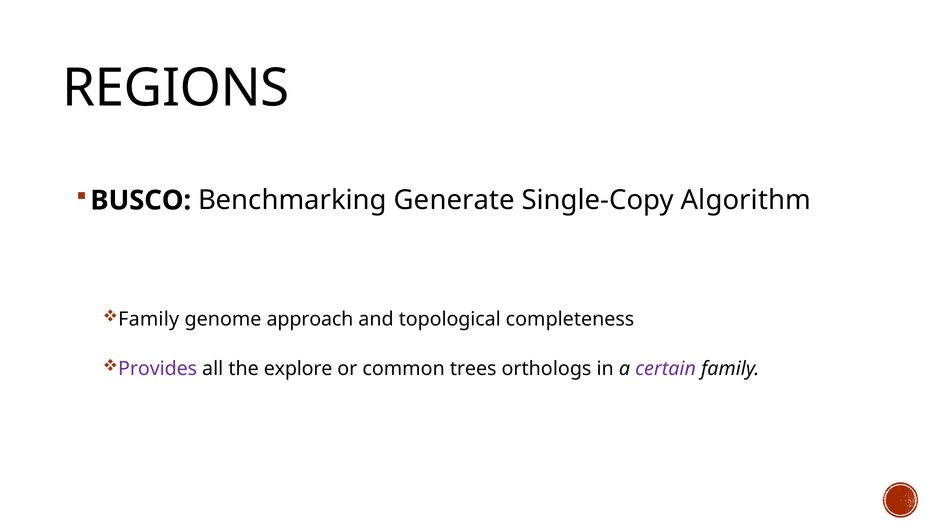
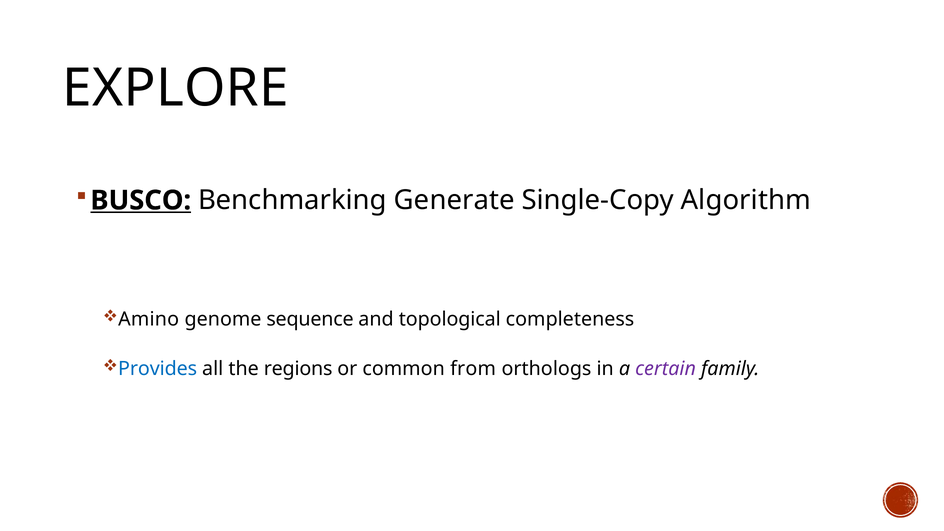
REGIONS: REGIONS -> EXPLORE (176, 88)
BUSCO underline: none -> present (141, 200)
Family: Family -> Amino (149, 319)
approach: approach -> sequence (310, 319)
Provides colour: purple -> blue (158, 369)
explore: explore -> regions (298, 369)
trees: trees -> from (473, 369)
